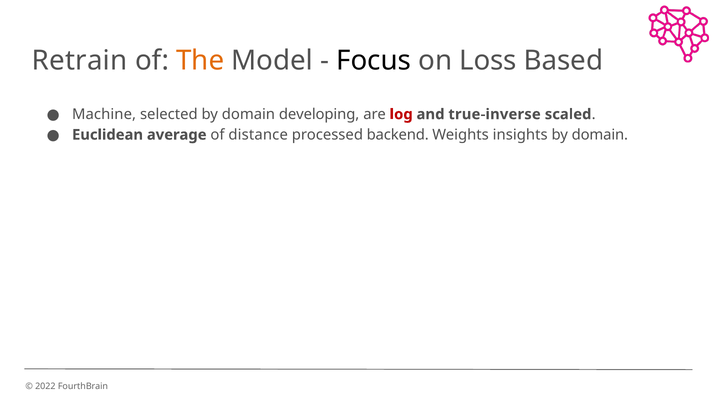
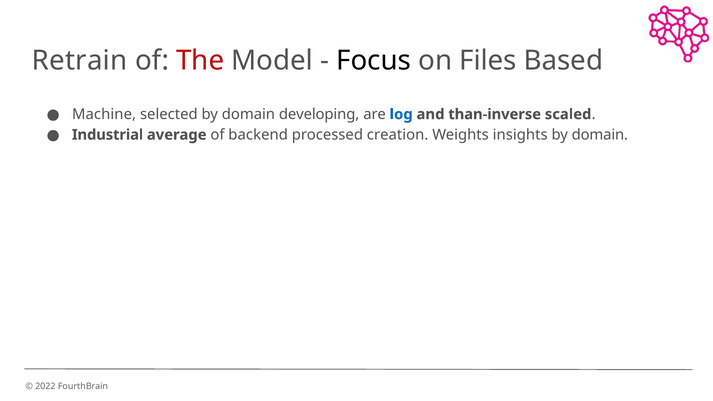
The colour: orange -> red (200, 60)
Loss: Loss -> Files (488, 60)
log colour: red -> blue (401, 114)
true-inverse: true-inverse -> than-inverse (495, 114)
Euclidean: Euclidean -> Industrial (108, 135)
distance: distance -> backend (258, 135)
backend: backend -> creation (398, 135)
